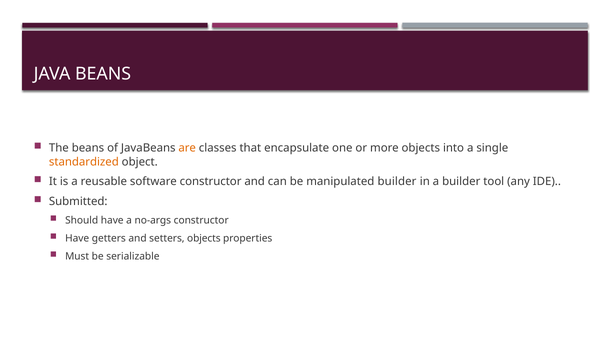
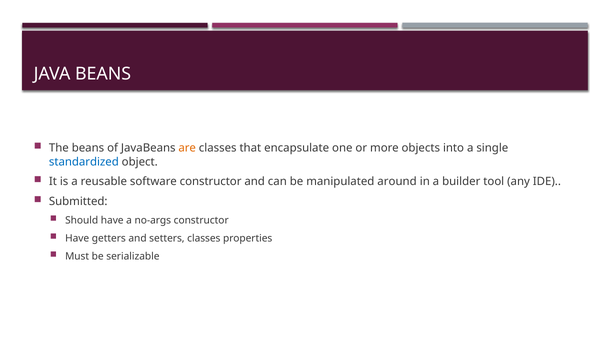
standardized colour: orange -> blue (84, 162)
manipulated builder: builder -> around (397, 182)
setters objects: objects -> classes (204, 238)
